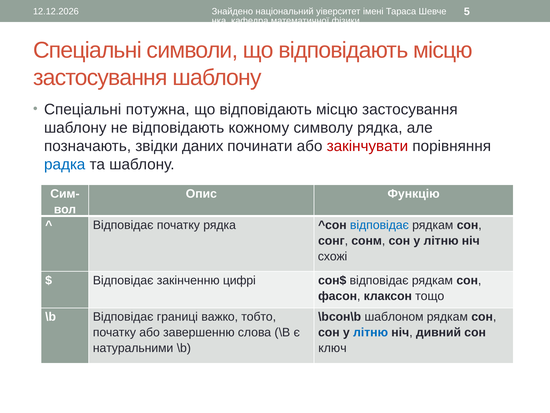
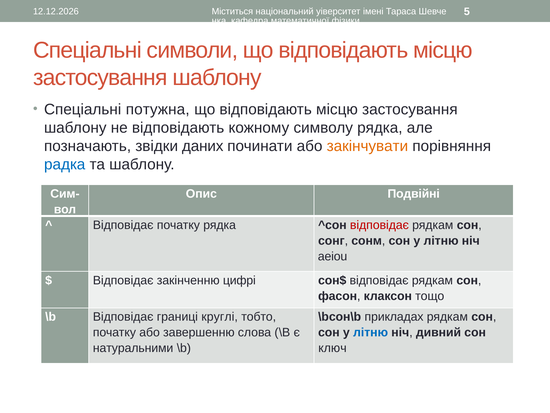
Знайдено: Знайдено -> Міститься (232, 12)
закінчувати colour: red -> orange (367, 146)
Функцію: Функцію -> Подвійні (414, 194)
відповідає colour: blue -> red (379, 225)
схожі: схожі -> aeiou (333, 256)
важко: важко -> круглі (220, 317)
шаблоном: шаблоном -> прикладах (394, 317)
